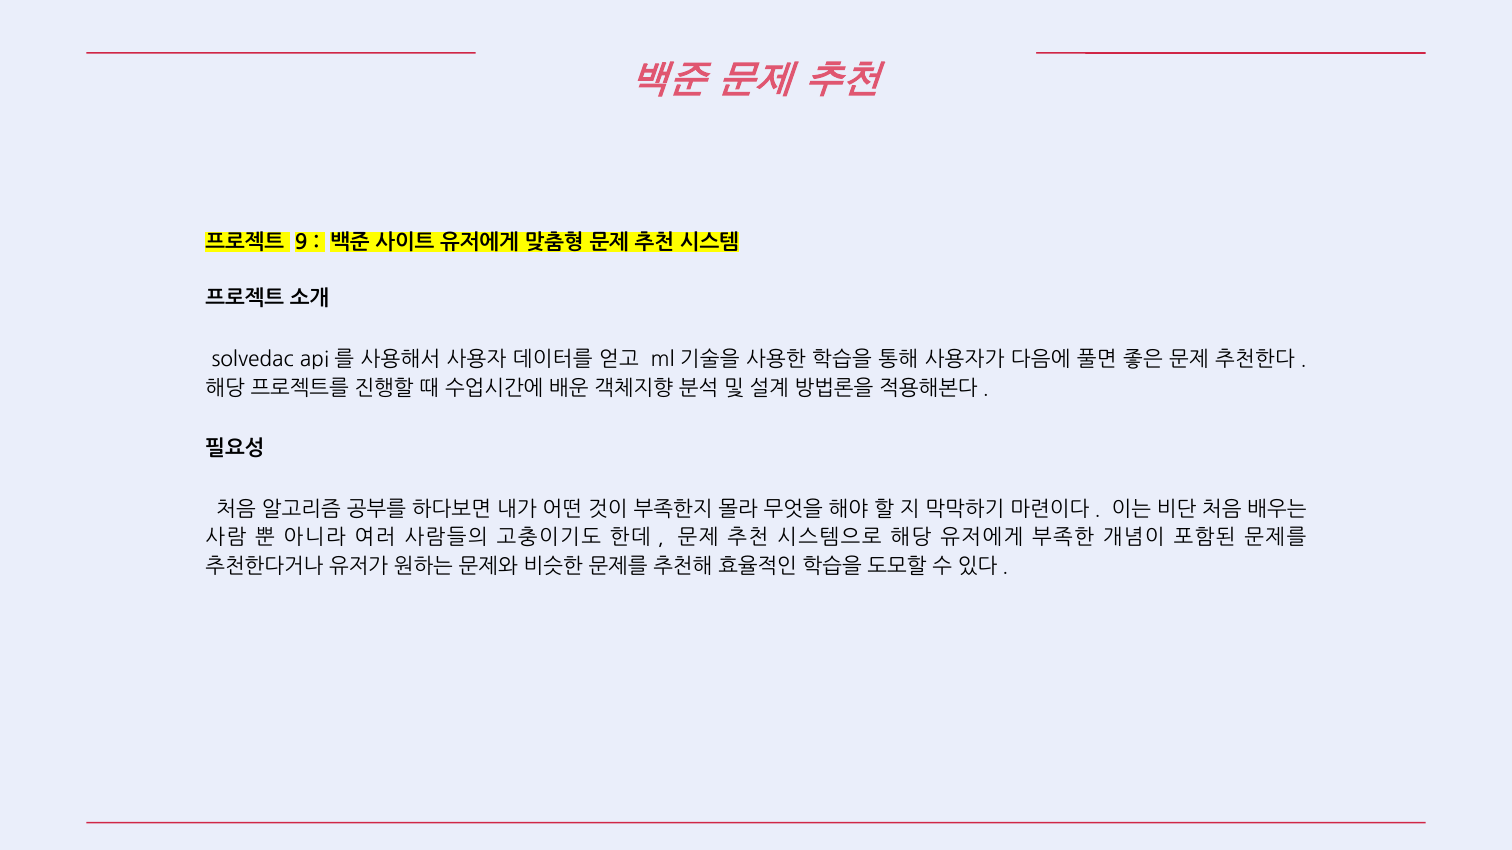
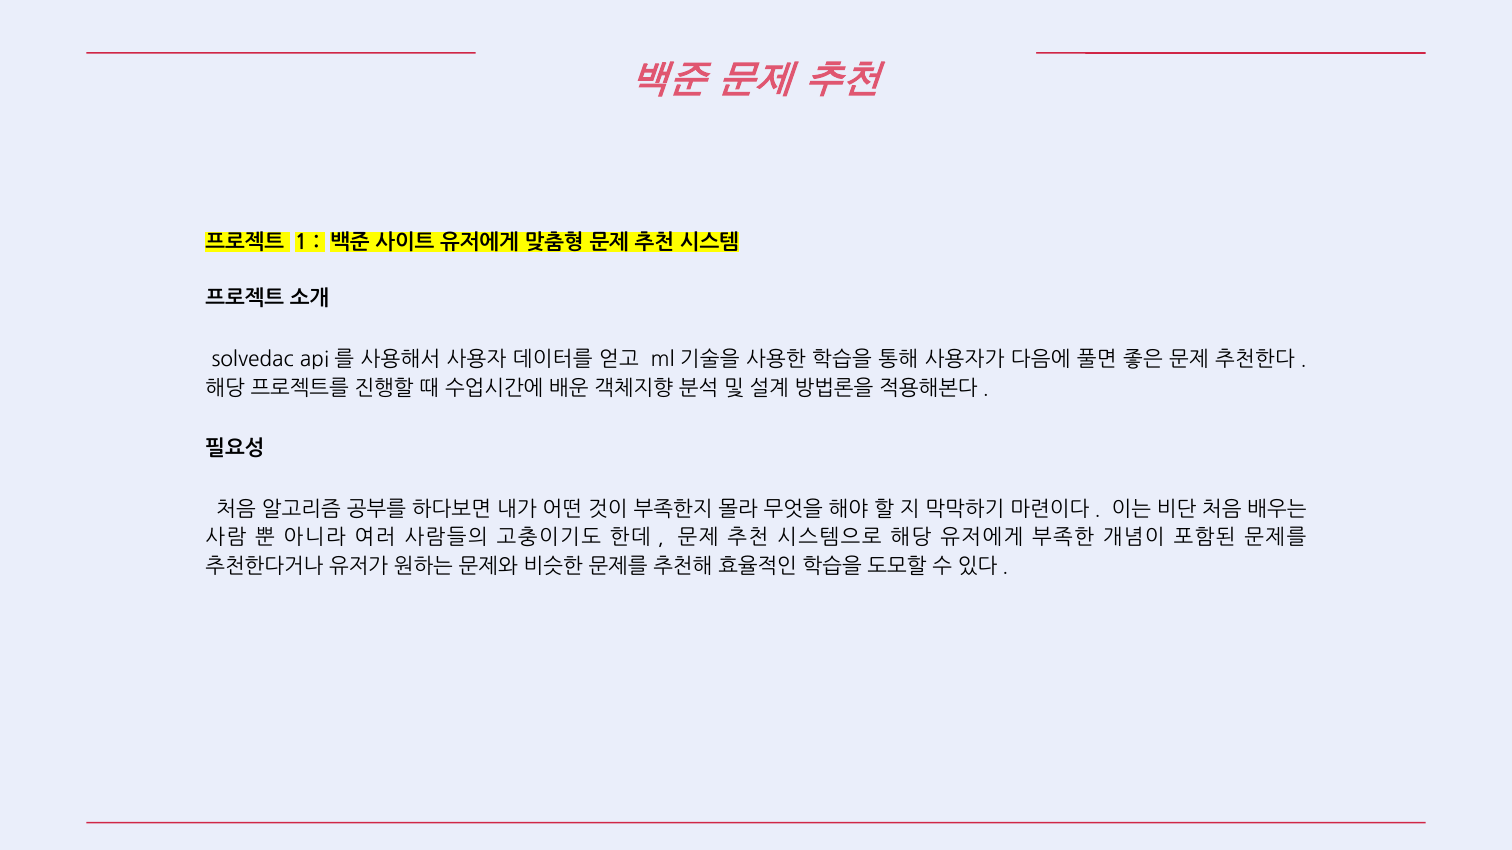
9: 9 -> 1 (301, 242)
